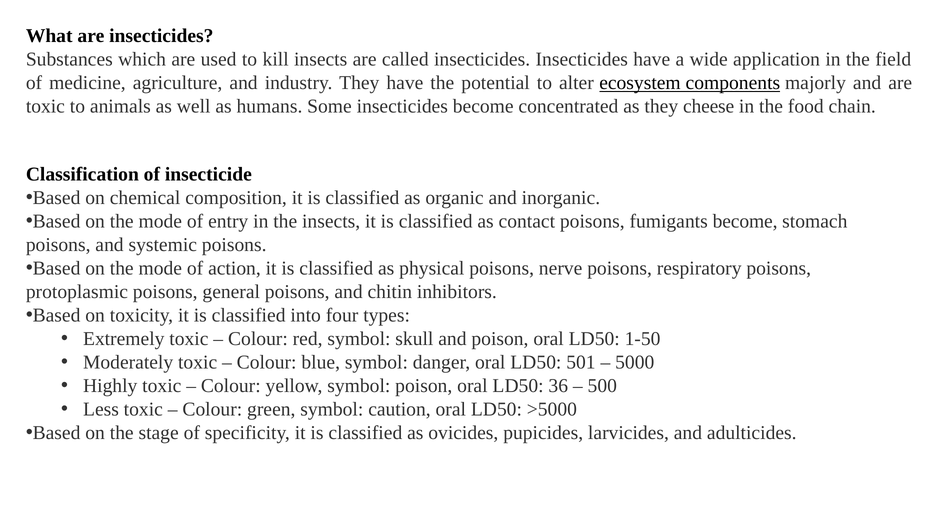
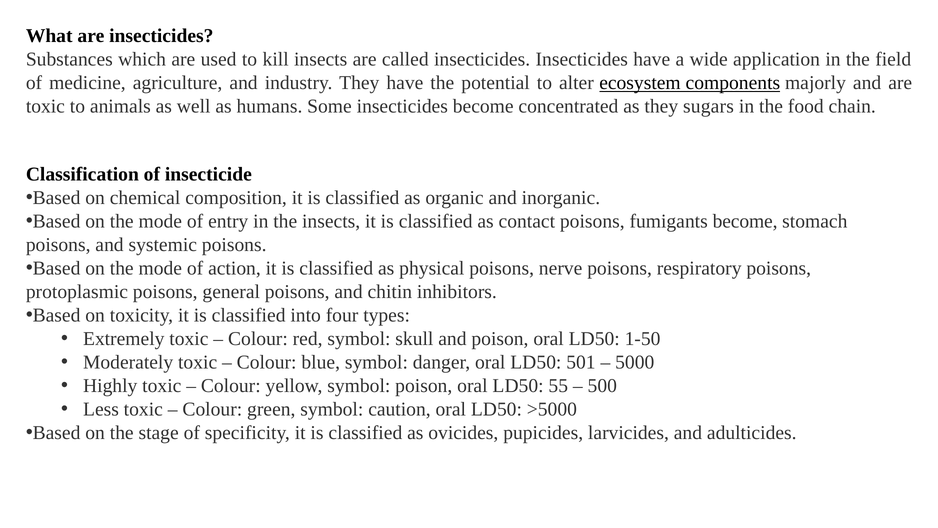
cheese: cheese -> sugars (708, 106)
36: 36 -> 55 (558, 386)
